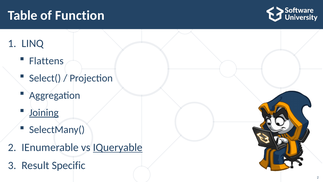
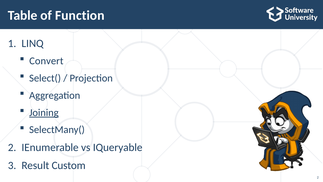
Flattens: Flattens -> Convert (46, 61)
IQueryable underline: present -> none (118, 147)
Specific: Specific -> Custom (69, 165)
